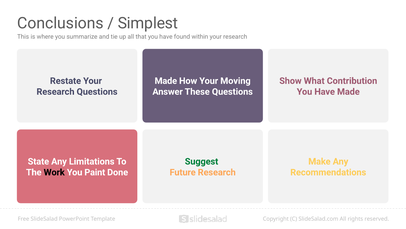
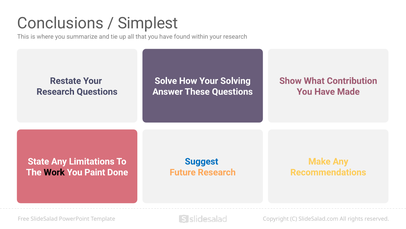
Made: Made -> Solve (166, 81)
Moving: Moving -> Solving (235, 81)
Suggest colour: green -> blue (202, 161)
